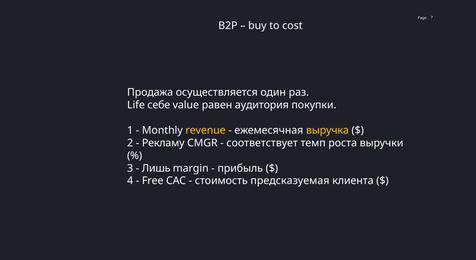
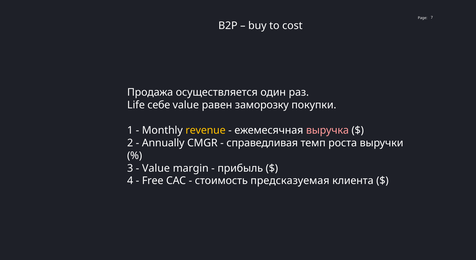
аудитория: аудитория -> заморозку (262, 105)
выручка colour: yellow -> pink (327, 130)
Рекламу: Рекламу -> Annually (163, 143)
соответствует: соответствует -> справедливая (262, 143)
Лишь: Лишь -> Value (156, 168)
